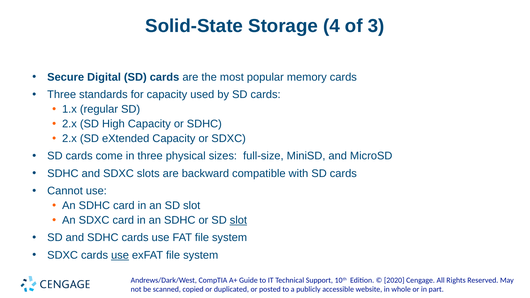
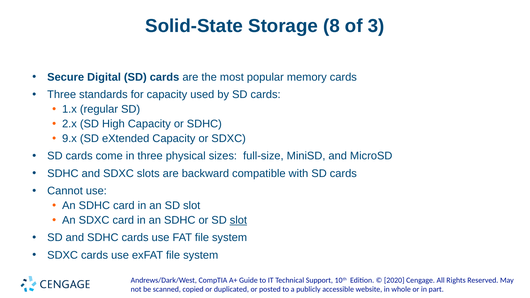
4: 4 -> 8 (331, 26)
2.x: 2.x -> 9.x (69, 139)
use underline: present -> none (120, 255)
